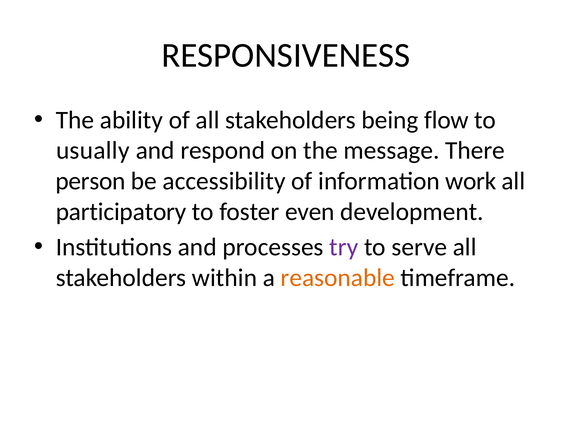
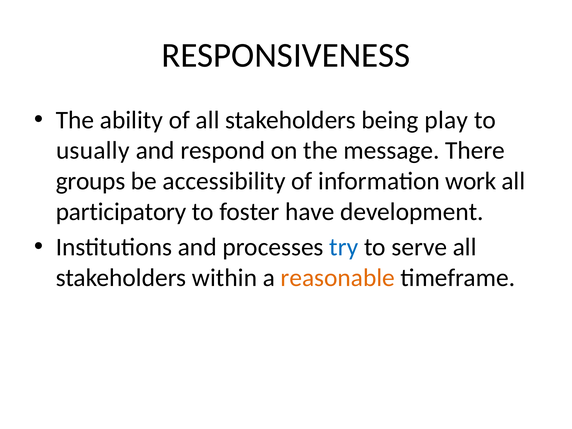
flow: flow -> play (446, 120)
person: person -> groups (91, 181)
even: even -> have (310, 212)
try colour: purple -> blue (344, 247)
